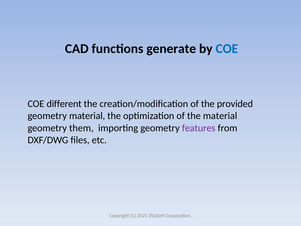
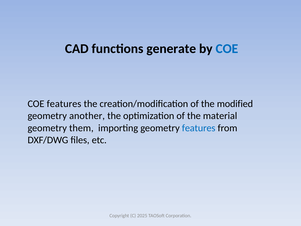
COE different: different -> features (64, 104)
provided: provided -> modified (235, 104)
geometry material: material -> another (87, 116)
features colour: purple -> blue (199, 128)
